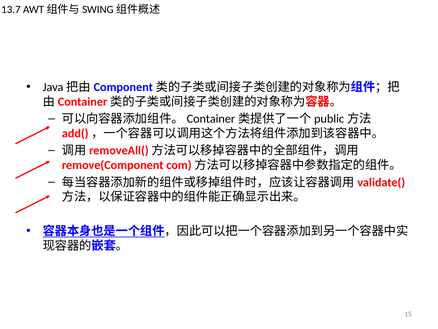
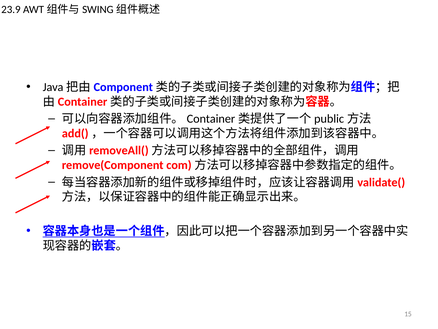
13.7: 13.7 -> 23.9 (11, 9)
